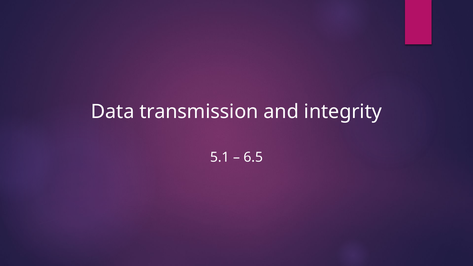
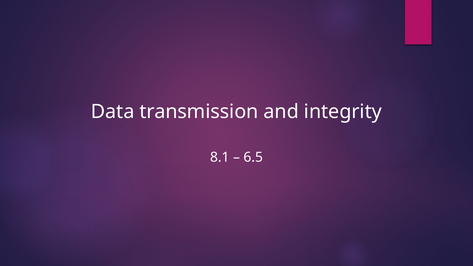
5.1: 5.1 -> 8.1 (220, 157)
